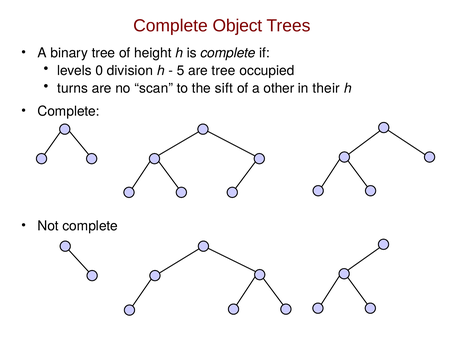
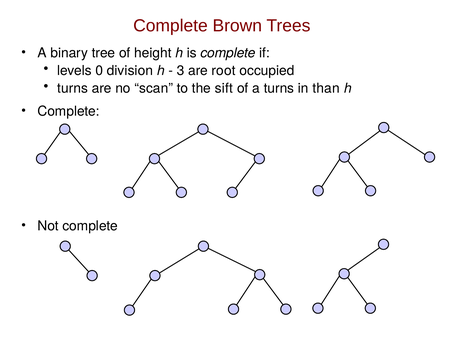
Object: Object -> Brown (237, 26)
5: 5 -> 3 (180, 71)
are tree: tree -> root (224, 71)
a other: other -> turns (279, 88)
their: their -> than (326, 88)
